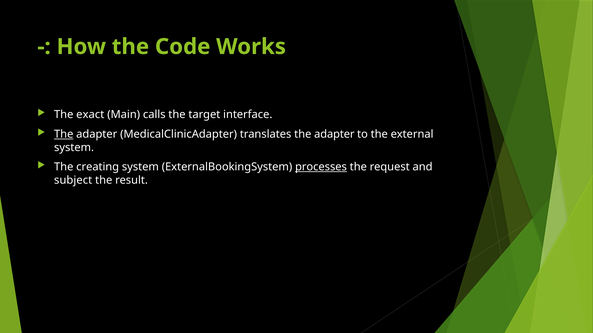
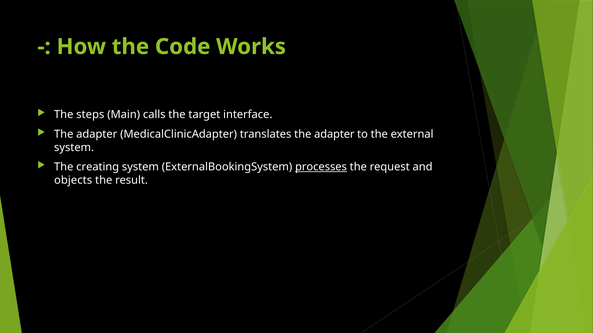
exact: exact -> steps (90, 115)
The underline: present -> none (64, 134)
subject: subject -> objects (73, 180)
